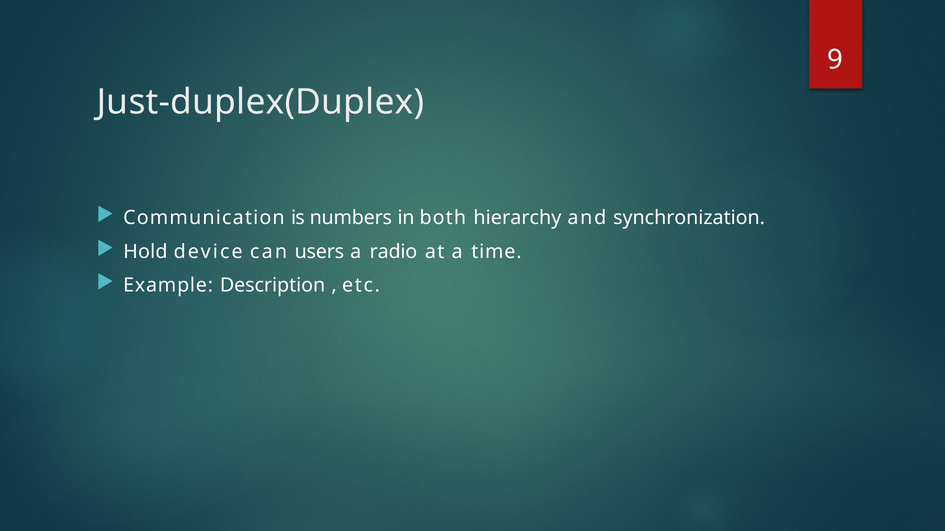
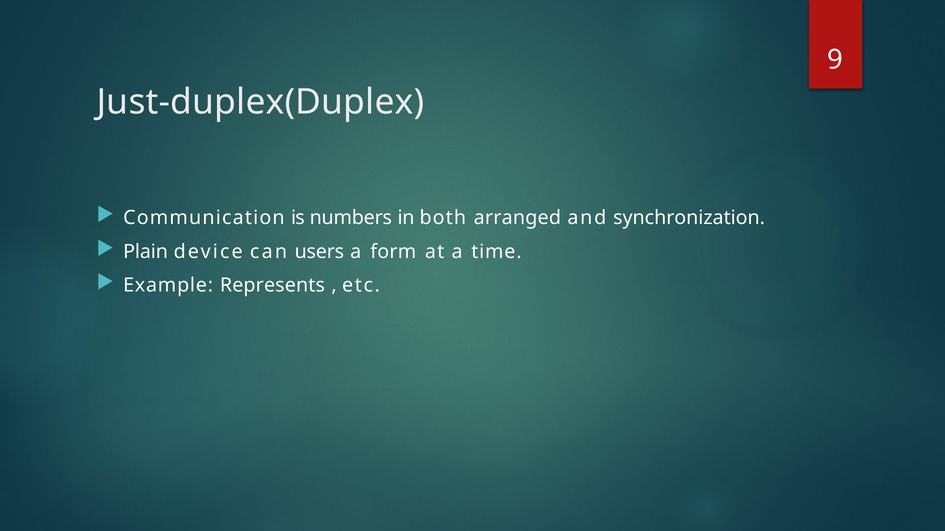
hierarchy: hierarchy -> arranged (517, 218)
Hold: Hold -> Plain (146, 252)
radio: radio -> form (393, 252)
Description: Description -> Represents (272, 286)
